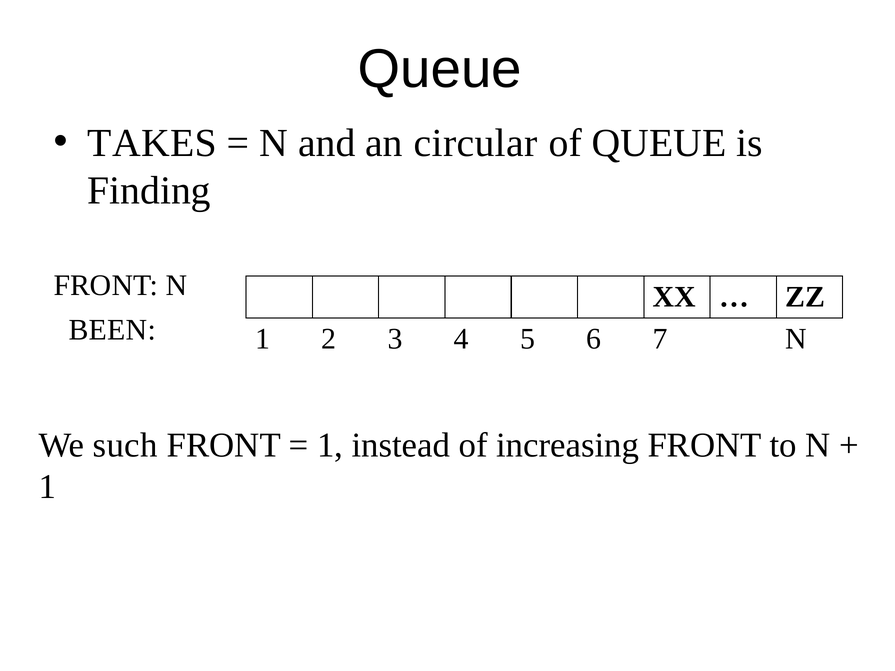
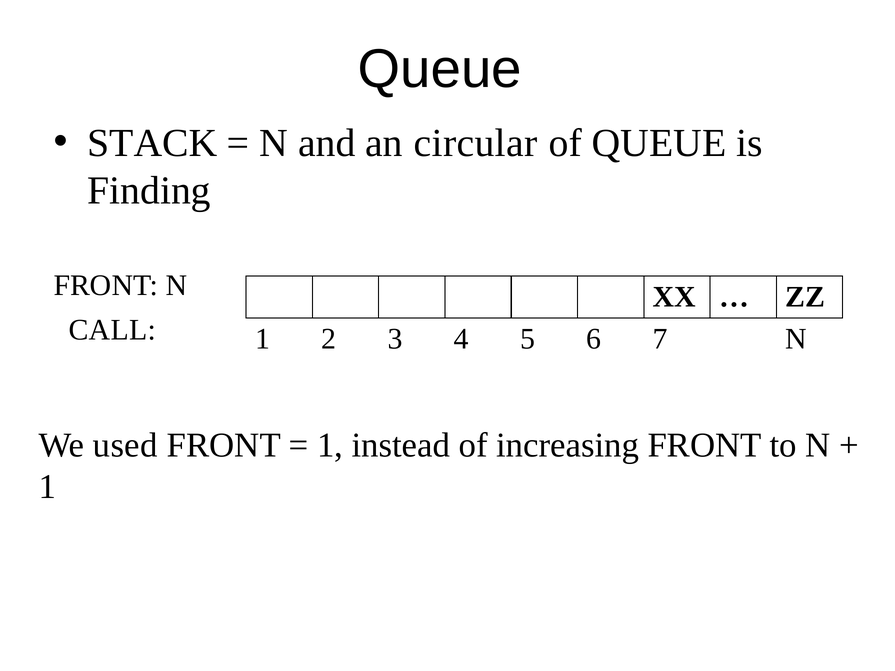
TAKES: TAKES -> STACK (152, 143)
BEEN: BEEN -> CALL (112, 330)
such: such -> used (125, 445)
